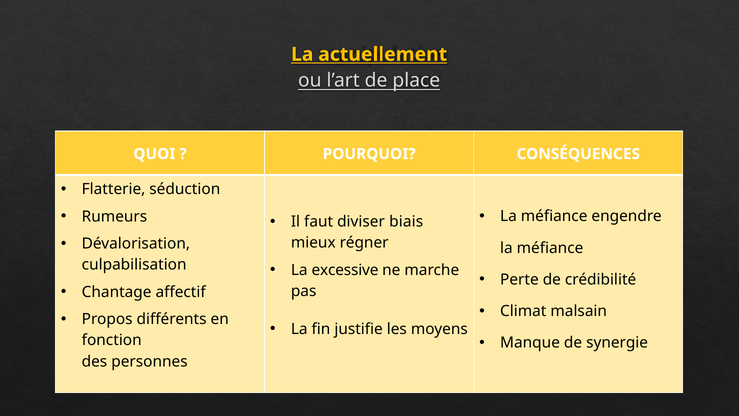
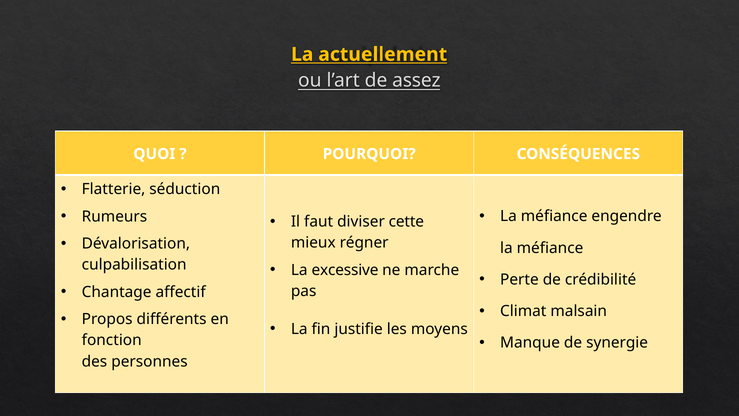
place: place -> assez (416, 80)
biais: biais -> cette (406, 222)
